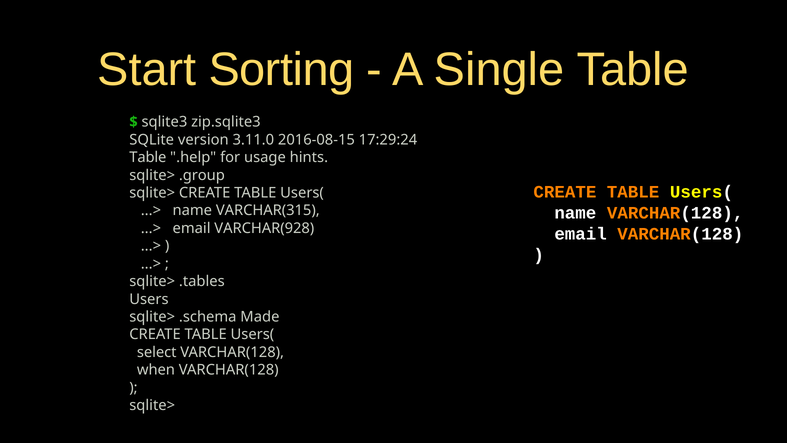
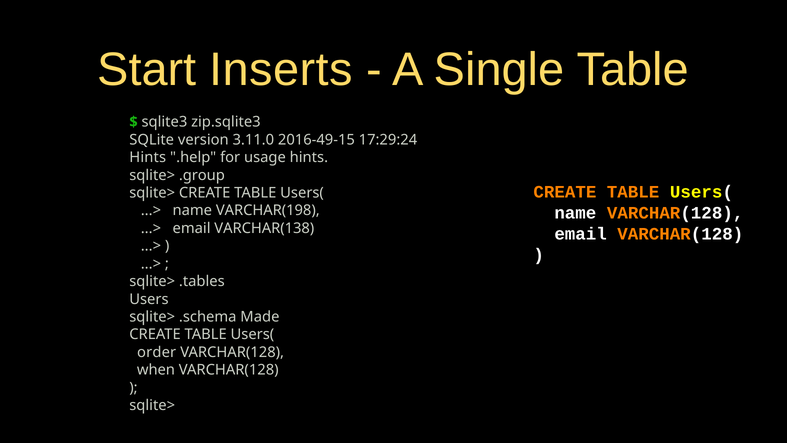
Sorting: Sorting -> Inserts (281, 70)
2016-08-15: 2016-08-15 -> 2016-49-15 (316, 140)
Table: Table -> Hints (148, 157)
VARCHAR(315: VARCHAR(315 -> VARCHAR(198 (268, 210)
VARCHAR(928: VARCHAR(928 -> VARCHAR(138 (264, 228)
select: select -> order (157, 352)
